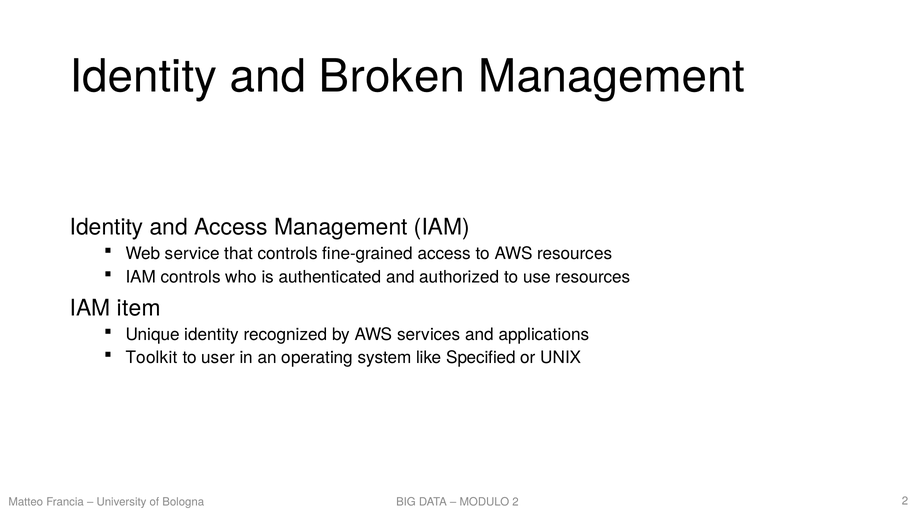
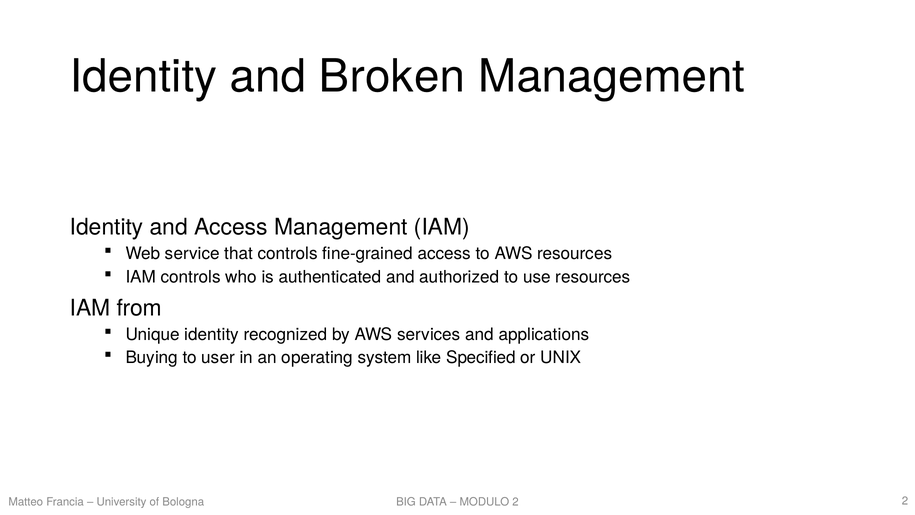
item: item -> from (139, 308)
Toolkit: Toolkit -> Buying (152, 358)
